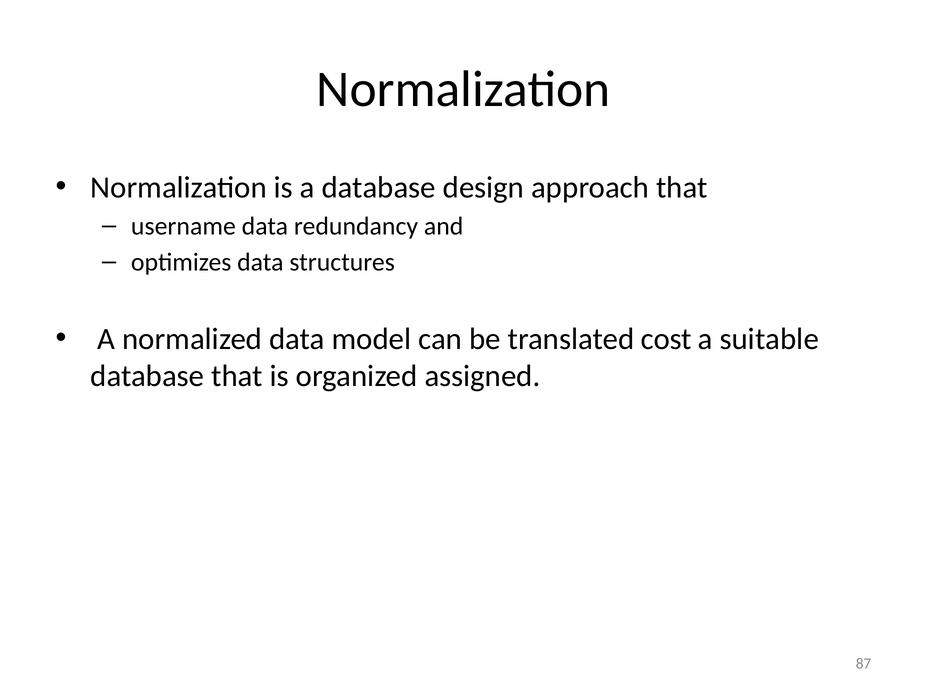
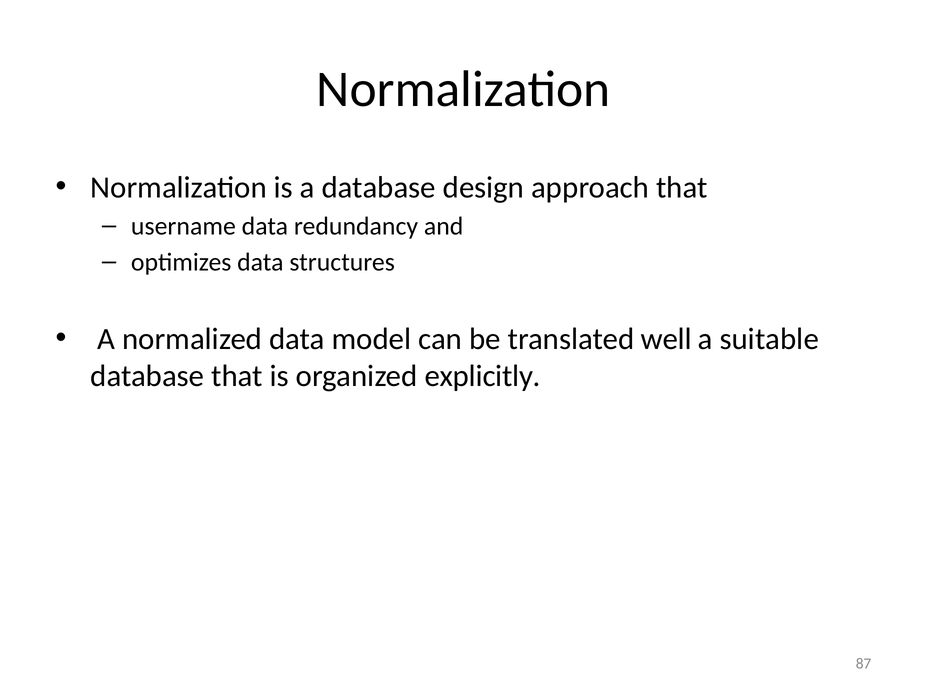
cost: cost -> well (666, 339)
assigned: assigned -> explicitly (483, 376)
